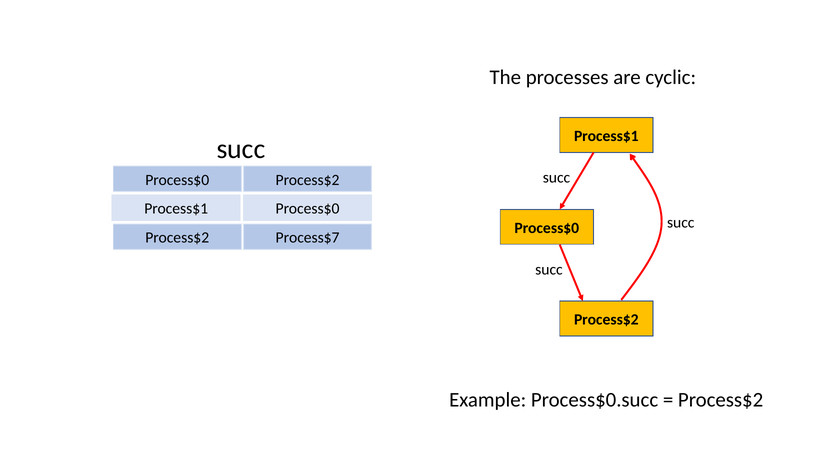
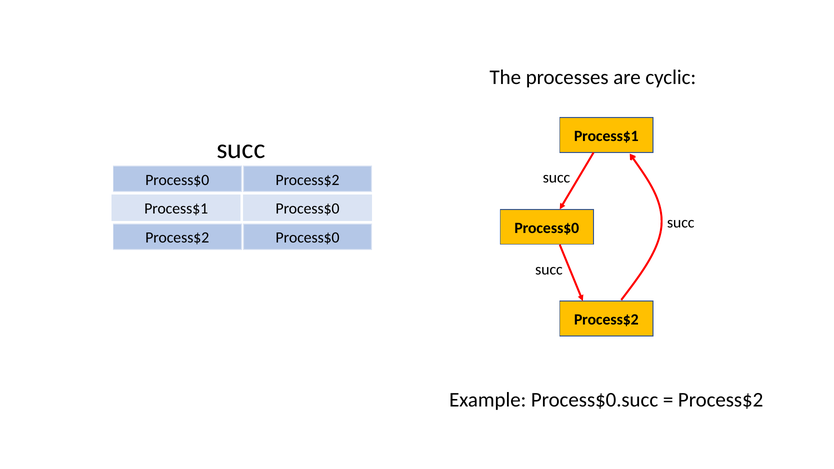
Process$7: Process$7 -> Process$0 (308, 238)
